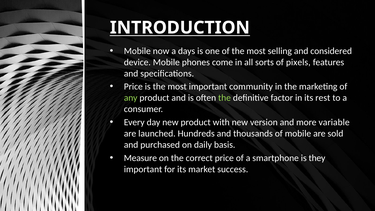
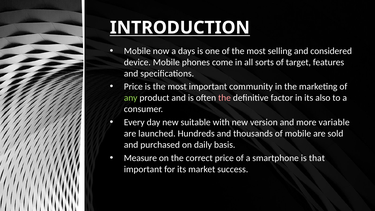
pixels: pixels -> target (298, 62)
the colour: light green -> pink (225, 98)
rest: rest -> also (323, 98)
new product: product -> suitable (196, 122)
they: they -> that (317, 158)
